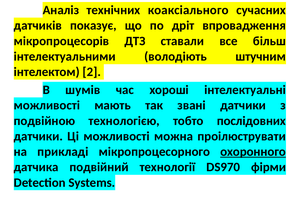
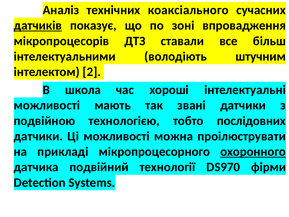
датчиків underline: none -> present (38, 25)
дріт: дріт -> зоні (183, 25)
шумів: шумів -> школа (83, 90)
